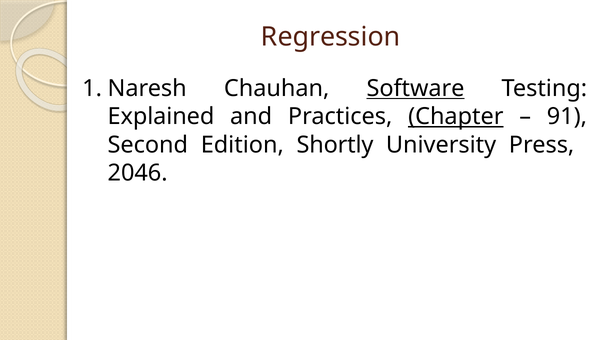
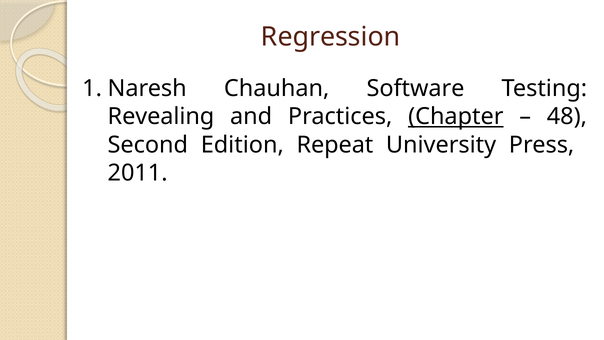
Software underline: present -> none (416, 88)
Explained: Explained -> Revealing (161, 116)
91: 91 -> 48 (567, 116)
Shortly: Shortly -> Repeat (335, 145)
2046: 2046 -> 2011 (138, 173)
